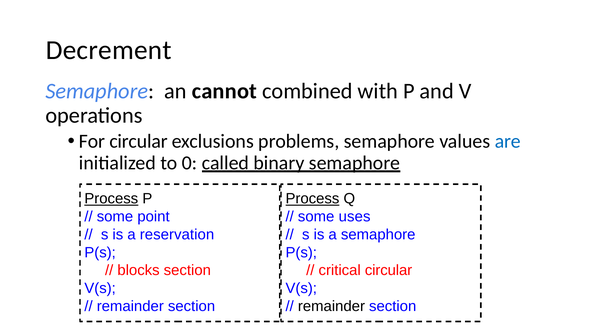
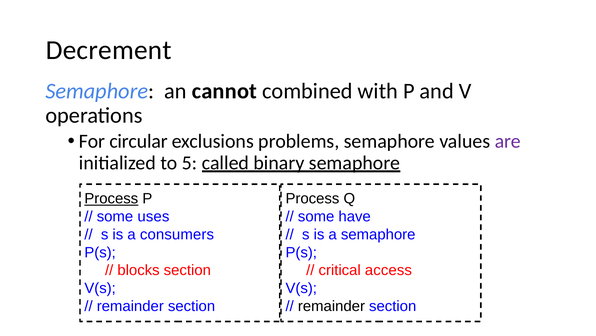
are colour: blue -> purple (508, 141)
0: 0 -> 5 (190, 162)
Process underline: present -> none (312, 198)
point: point -> uses (153, 216)
uses: uses -> have (355, 216)
reservation: reservation -> consumers (177, 234)
critical circular: circular -> access (388, 270)
